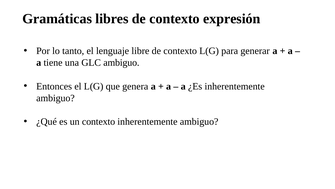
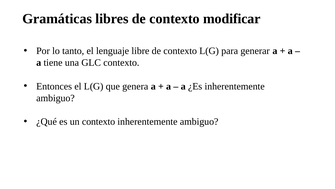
expresión: expresión -> modificar (232, 19)
GLC ambiguo: ambiguo -> contexto (121, 63)
